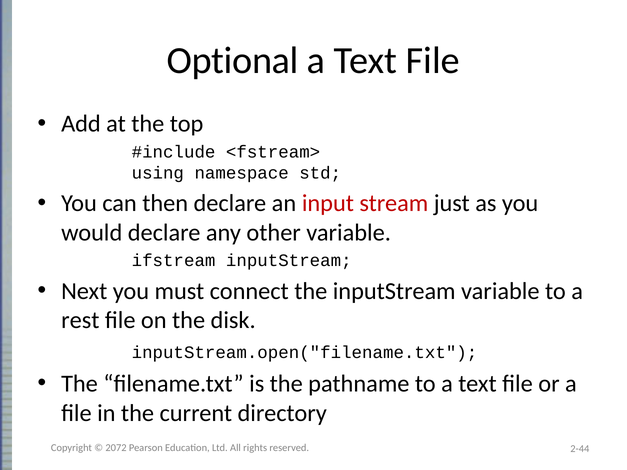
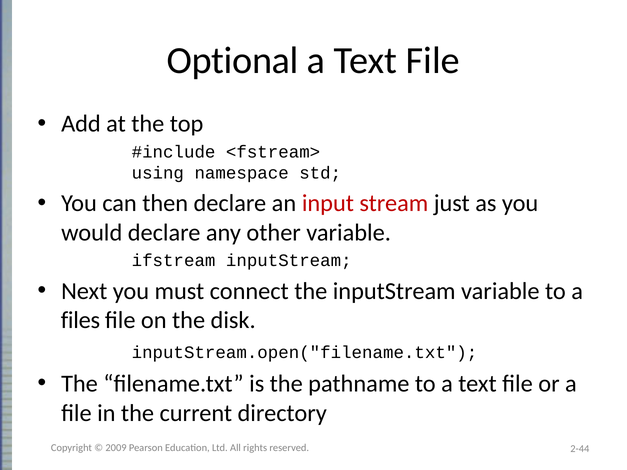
rest: rest -> files (80, 321)
2072: 2072 -> 2009 (116, 448)
